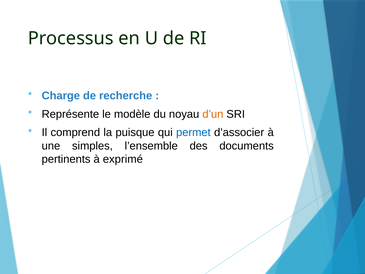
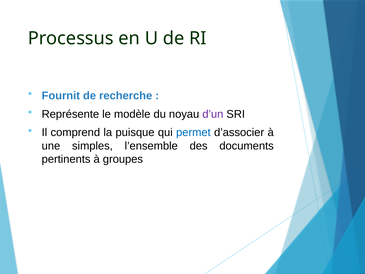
Charge: Charge -> Fournit (61, 96)
d’un colour: orange -> purple (213, 114)
exprimé: exprimé -> groupes (123, 159)
